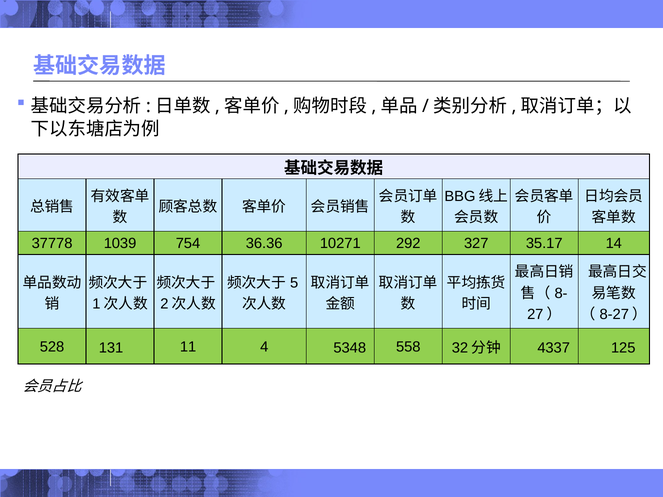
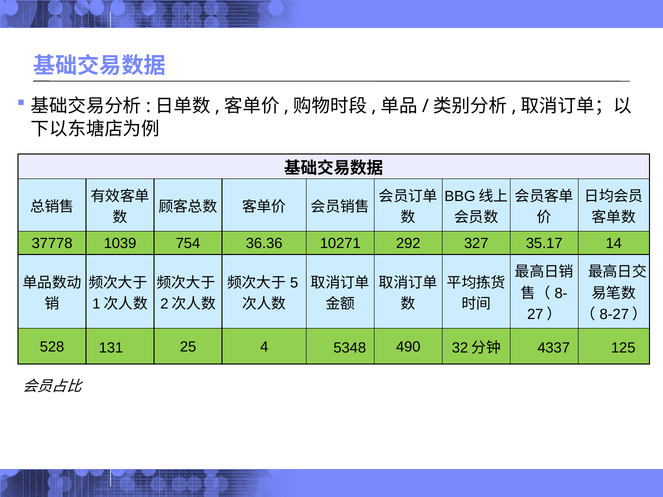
11: 11 -> 25 (188, 347)
558: 558 -> 490 (408, 347)
